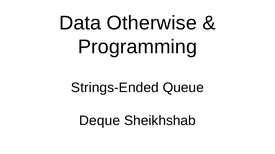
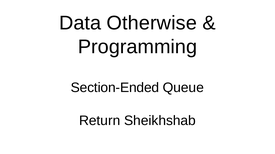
Strings-Ended: Strings-Ended -> Section-Ended (115, 88)
Deque: Deque -> Return (100, 121)
